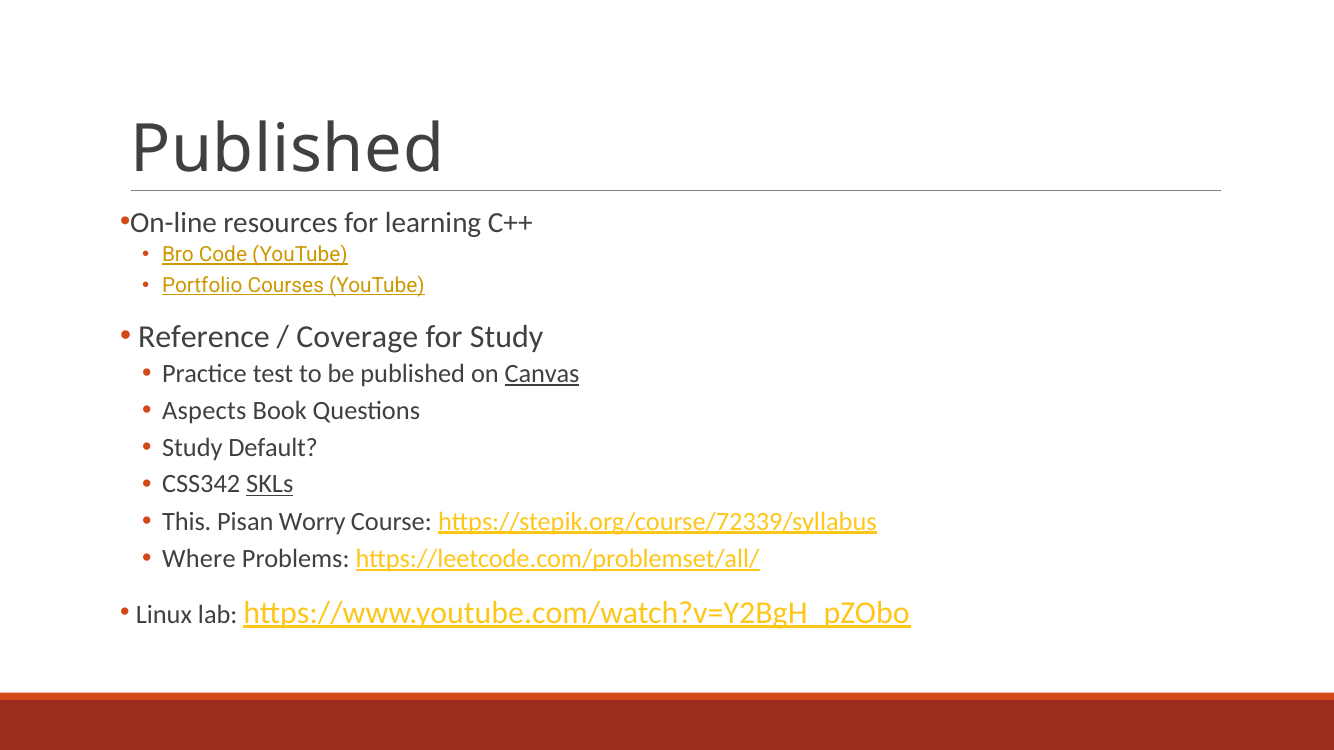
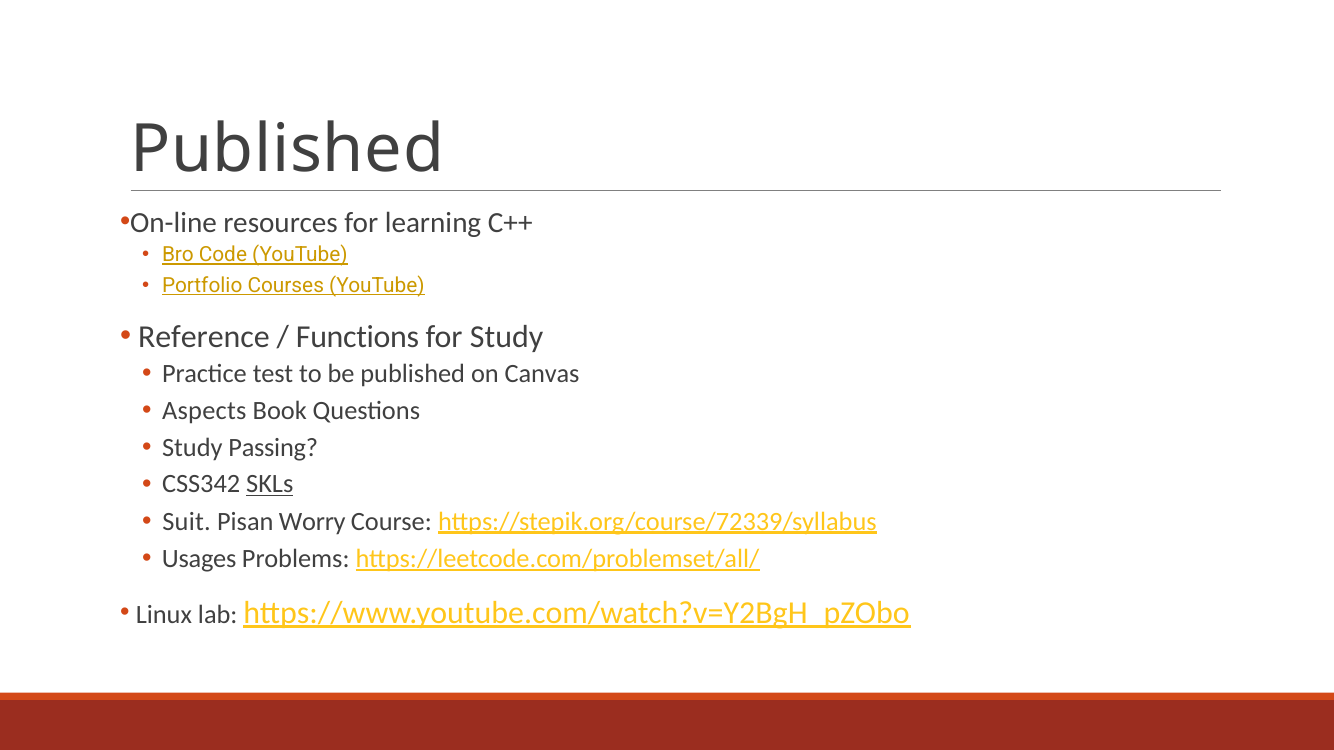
Coverage: Coverage -> Functions (358, 337)
Canvas underline: present -> none (542, 374)
Default: Default -> Passing (273, 448)
This: This -> Suit (187, 522)
Where: Where -> Usages (199, 559)
